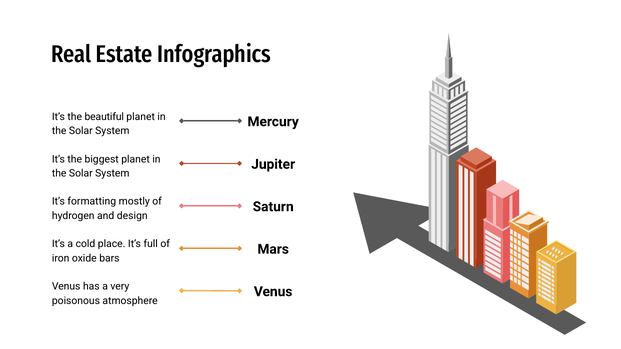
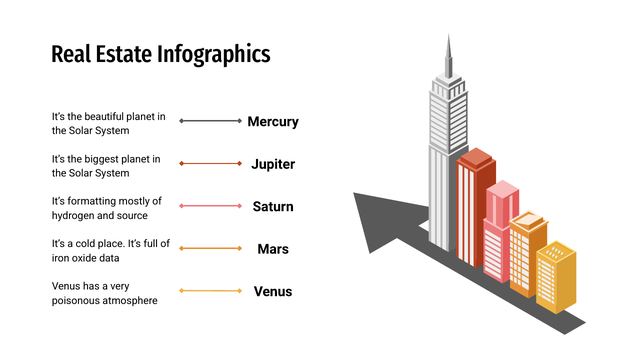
design: design -> source (132, 216)
bars: bars -> data (109, 258)
